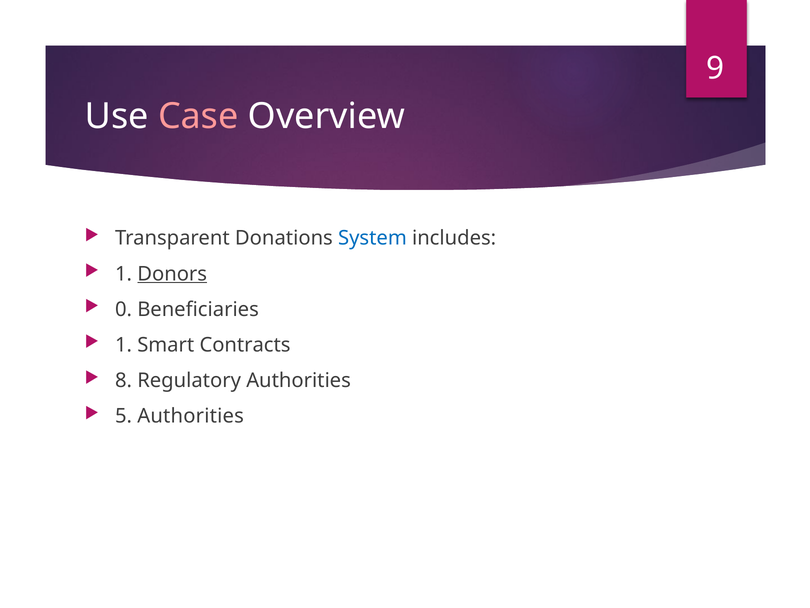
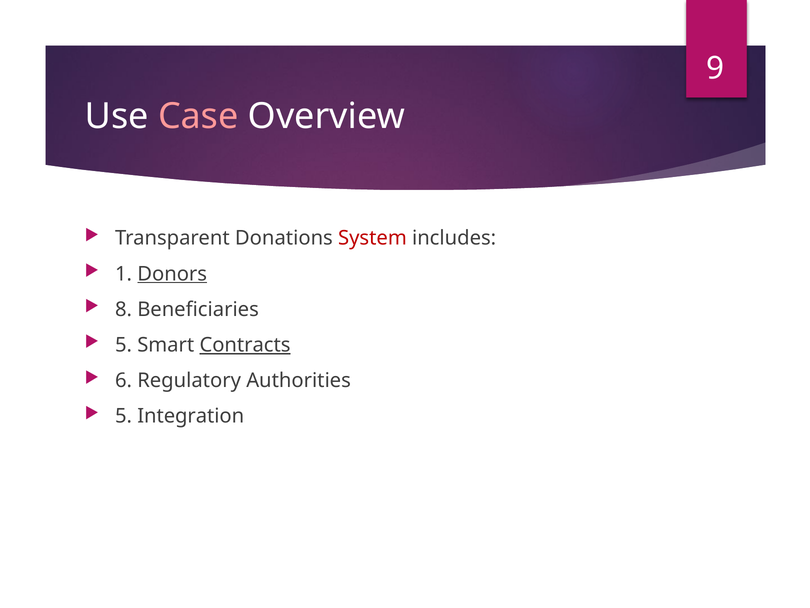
System colour: blue -> red (372, 238)
0: 0 -> 8 (124, 309)
1: 1 -> 5 (124, 345)
Contracts underline: none -> present (245, 345)
8: 8 -> 6 (124, 380)
5 Authorities: Authorities -> Integration (191, 416)
